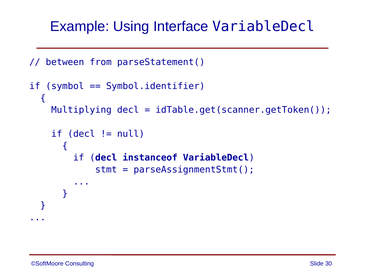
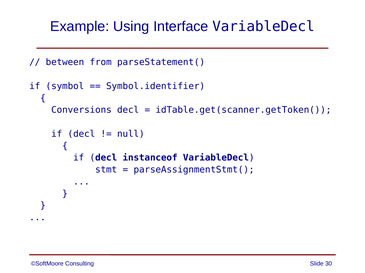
Multiplying: Multiplying -> Conversions (81, 110)
